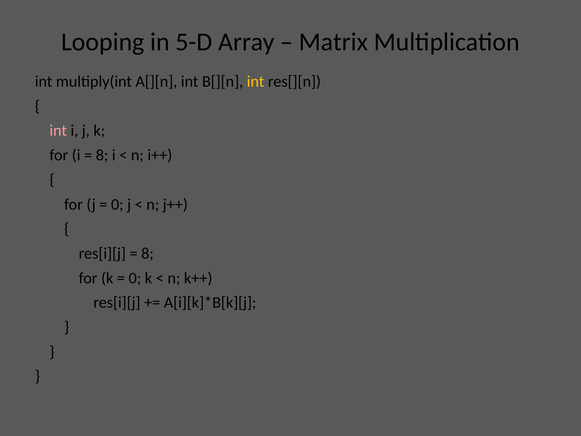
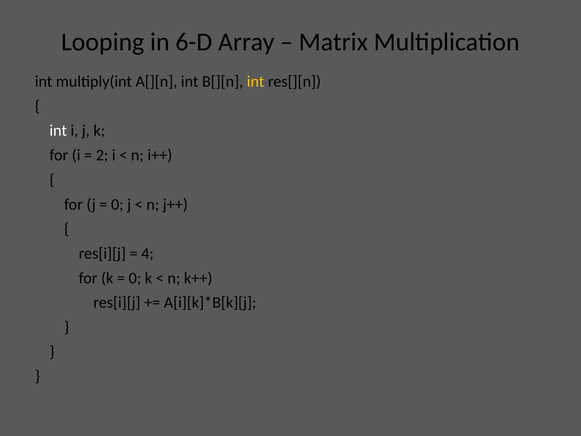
5-D: 5-D -> 6-D (194, 42)
int colour: pink -> white (58, 131)
8: 8 -> 2 (102, 155)
8: 8 -> 4 (147, 253)
